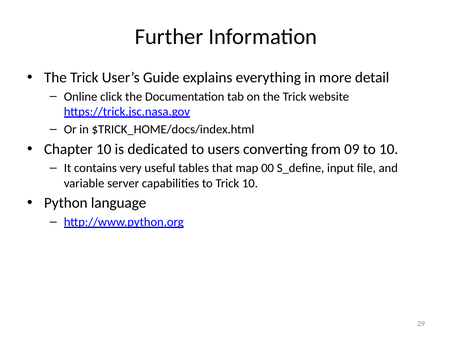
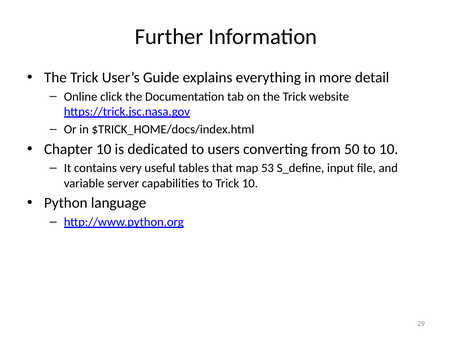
09: 09 -> 50 (352, 149)
00: 00 -> 53 (268, 168)
